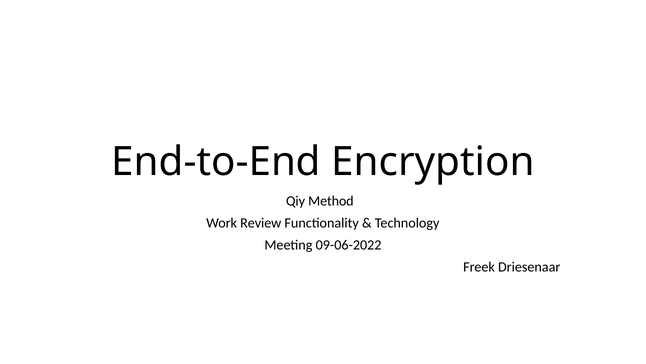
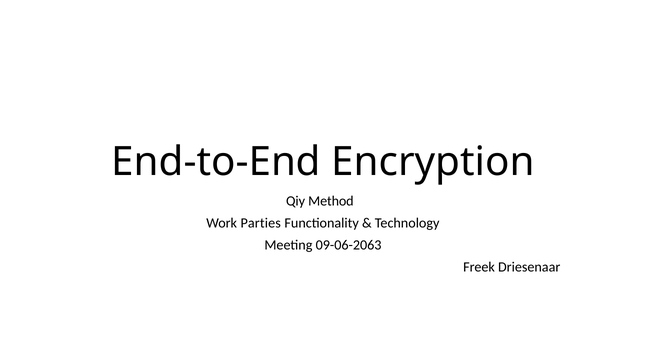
Review: Review -> Parties (261, 223)
09-06-2022: 09-06-2022 -> 09-06-2063 (349, 245)
